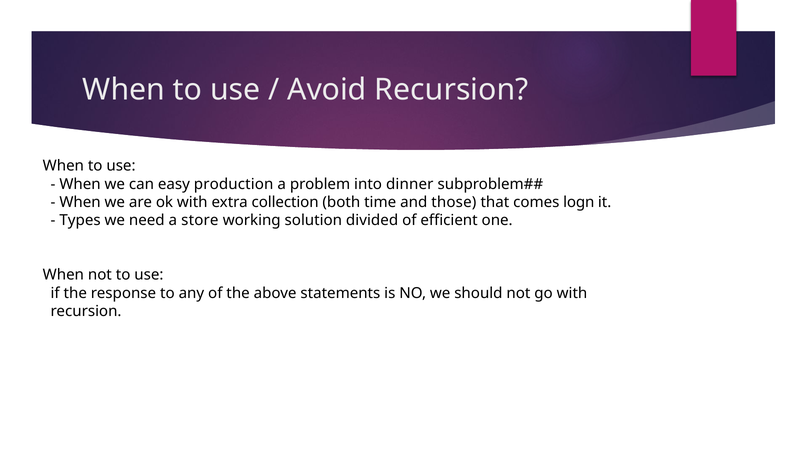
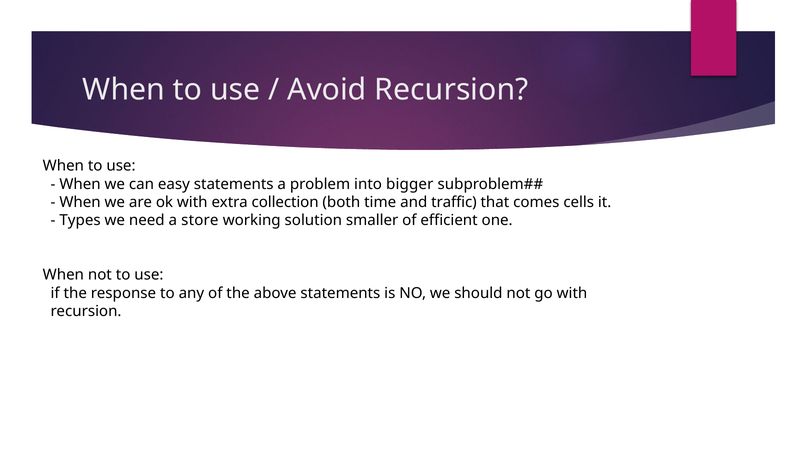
easy production: production -> statements (234, 184)
dinner: dinner -> bigger (410, 184)
those: those -> traffic (454, 202)
logn: logn -> cells (579, 202)
divided: divided -> smaller (372, 220)
